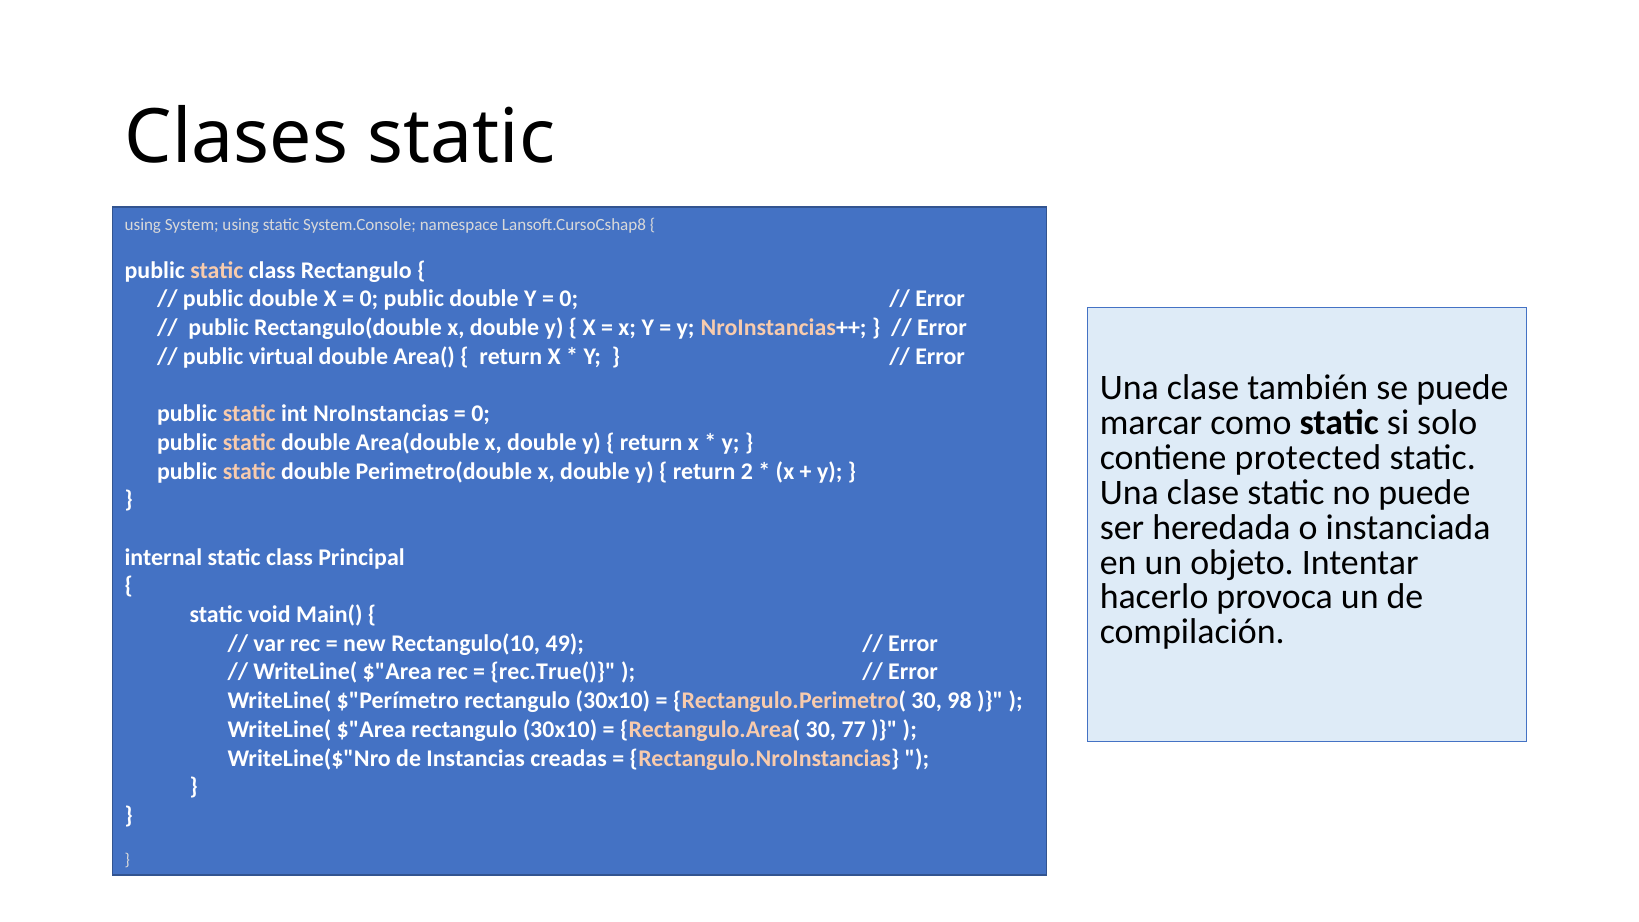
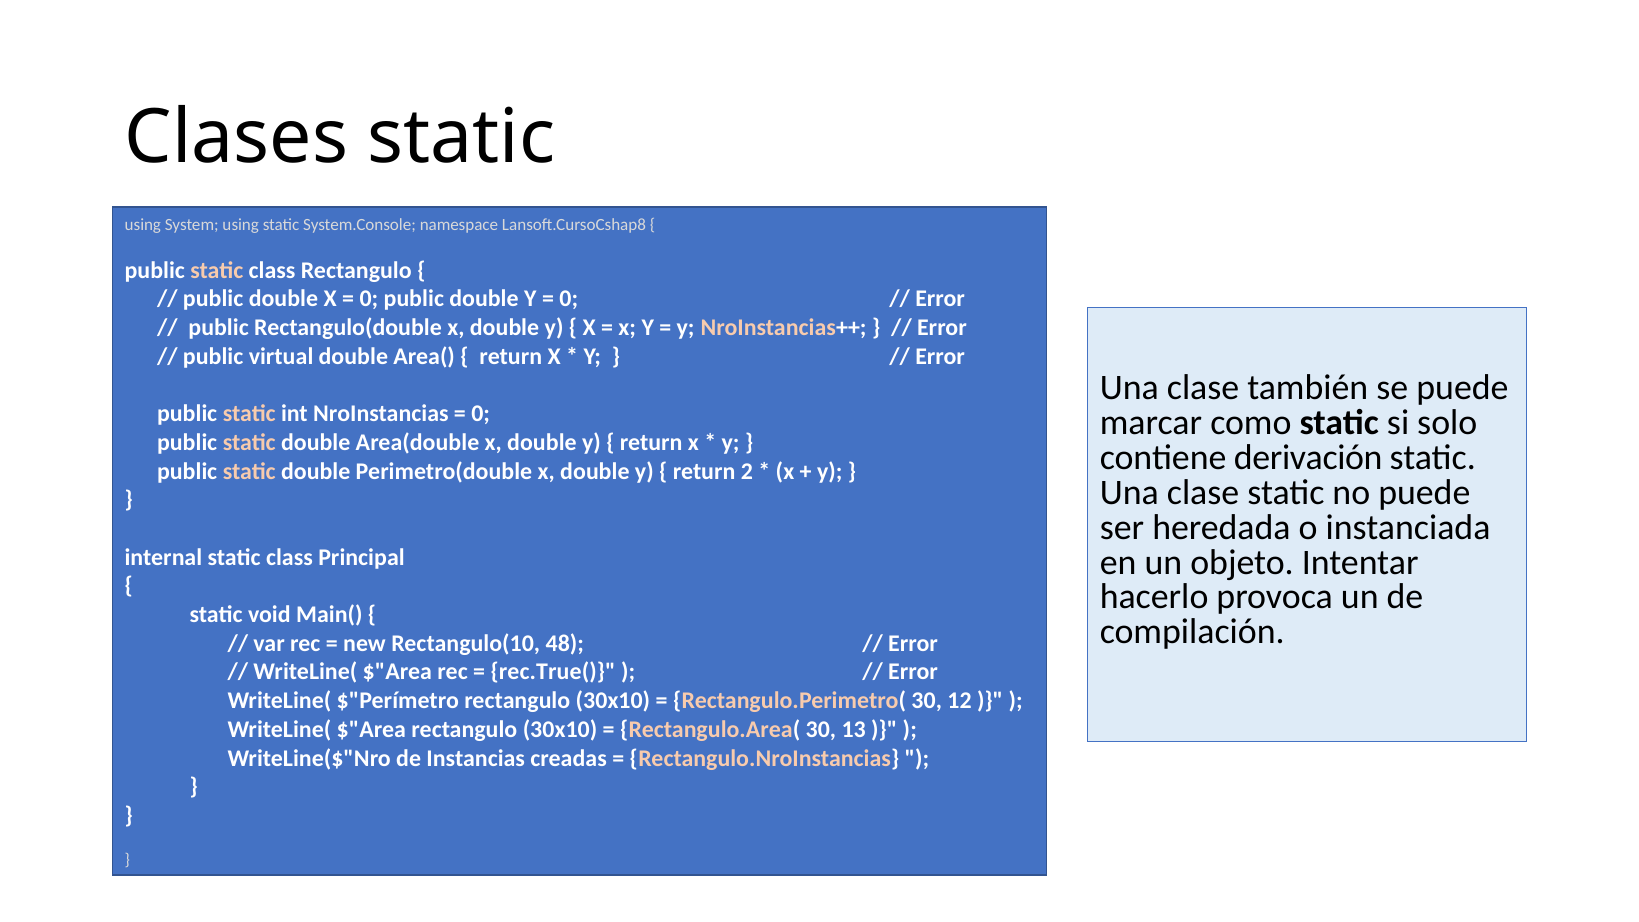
protected: protected -> derivación (1308, 458)
49: 49 -> 48 (565, 643)
98: 98 -> 12 (960, 701)
77: 77 -> 13 (854, 729)
